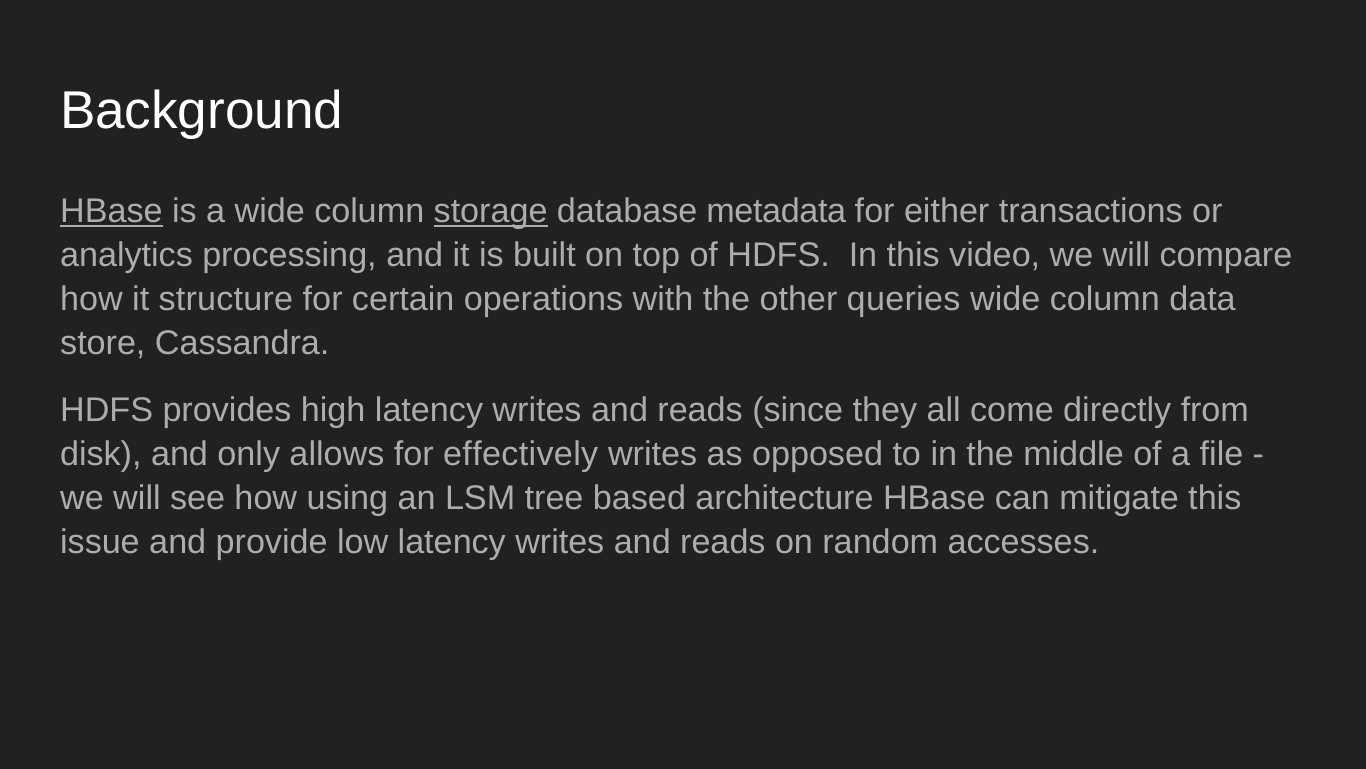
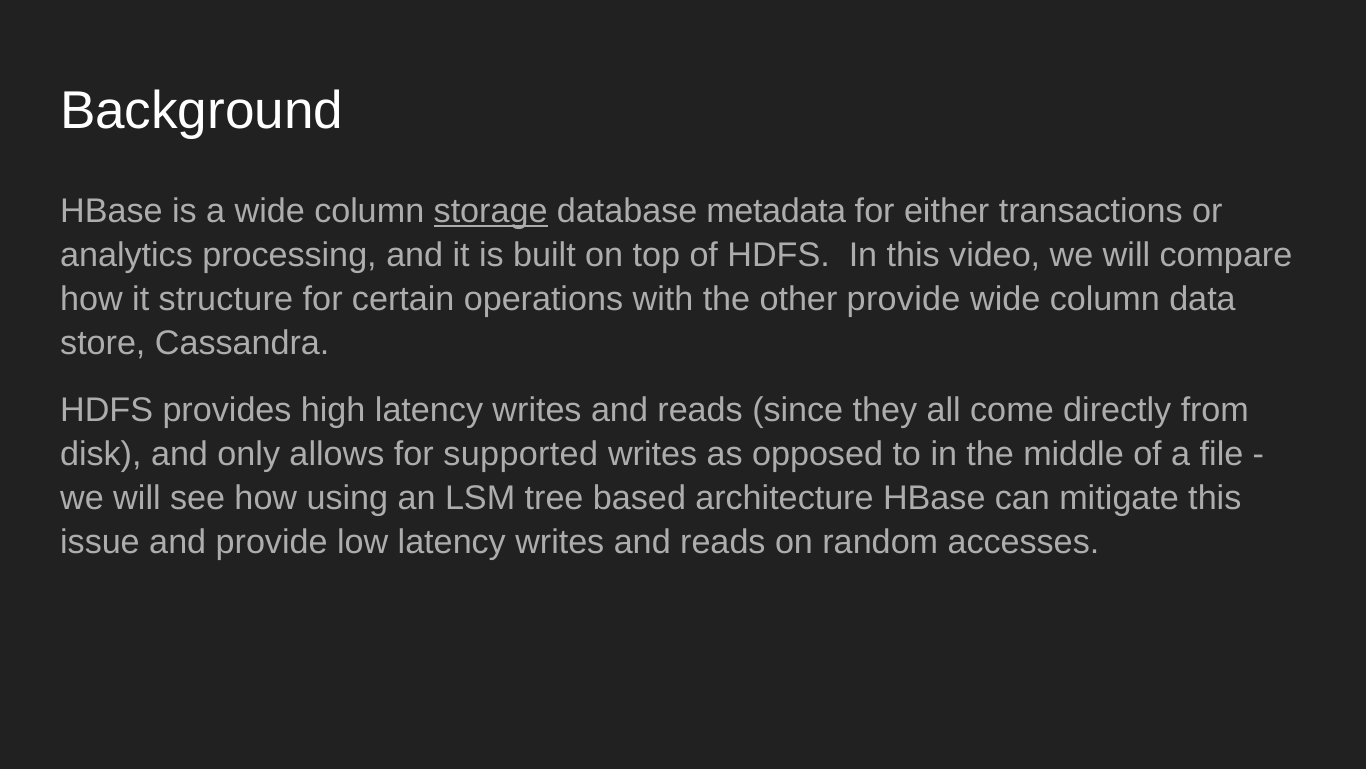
HBase underline: present -> none (111, 211)
other queries: queries -> provide (904, 299)
effectively: effectively -> supported (521, 454)
